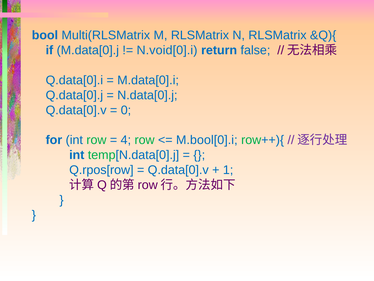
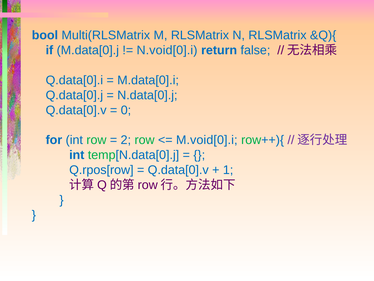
4: 4 -> 2 (126, 140)
M.bool[0].i: M.bool[0].i -> M.void[0].i (207, 140)
